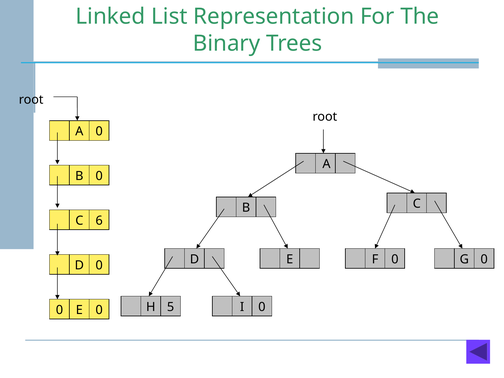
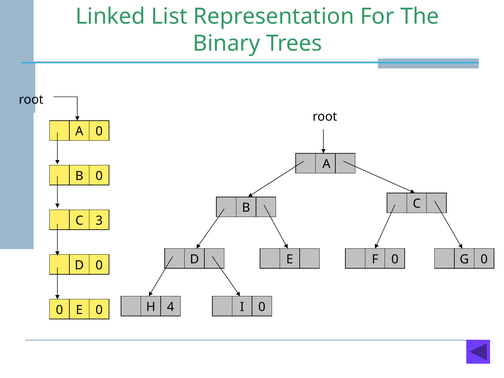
6: 6 -> 3 (99, 221)
5: 5 -> 4 (171, 307)
